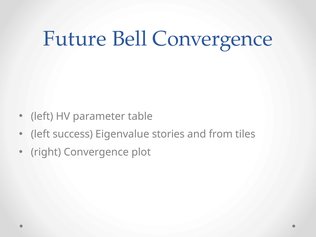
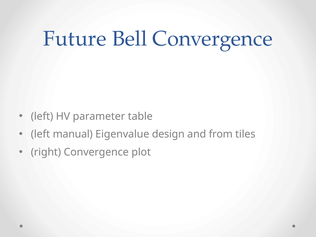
success: success -> manual (73, 134)
stories: stories -> design (168, 134)
